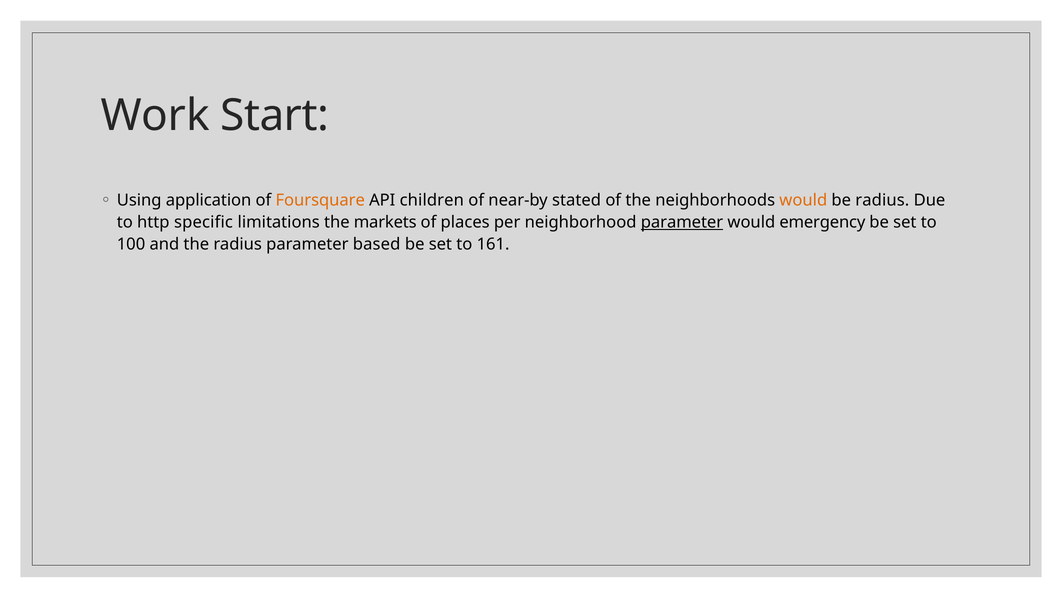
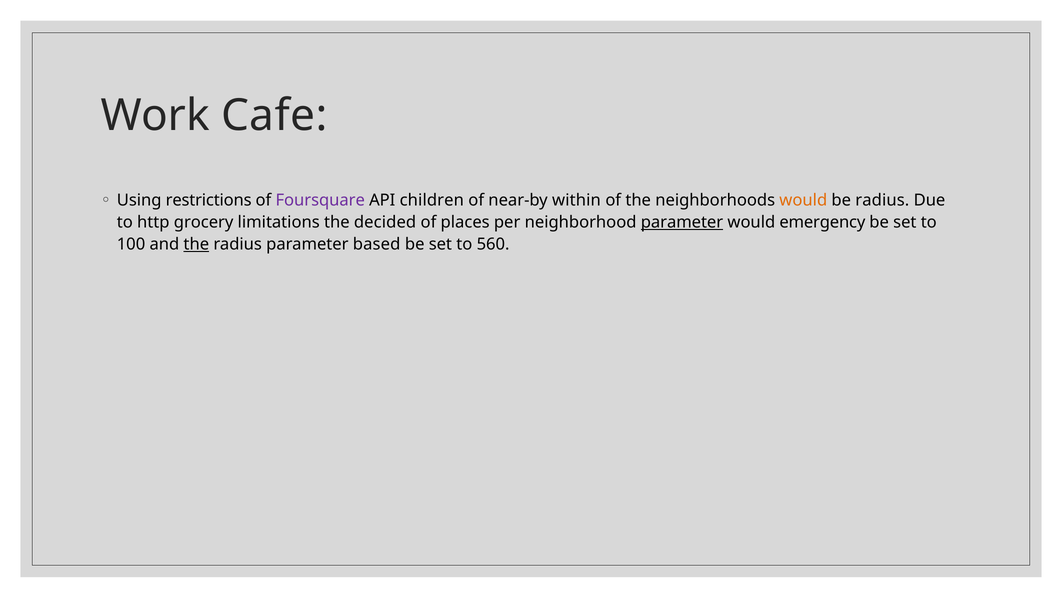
Start: Start -> Cafe (274, 115)
application: application -> restrictions (209, 200)
Foursquare colour: orange -> purple (320, 200)
stated: stated -> within (576, 200)
specific: specific -> grocery (204, 222)
markets: markets -> decided (385, 222)
the underline: none -> present (196, 244)
161: 161 -> 560 (493, 244)
